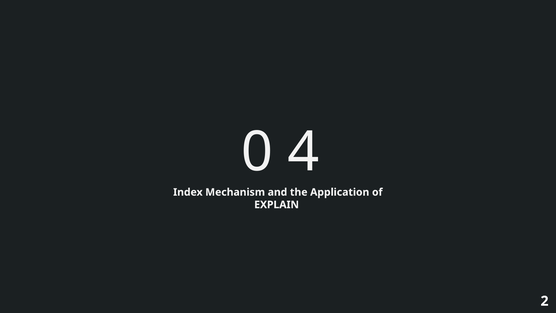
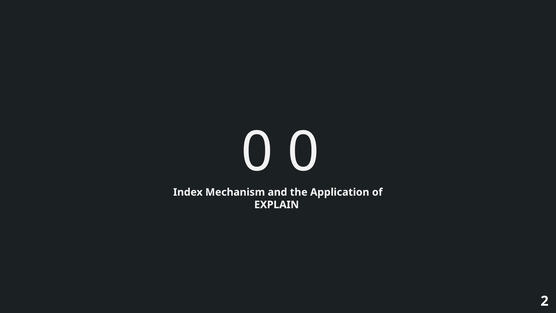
0 4: 4 -> 0 (303, 152)
